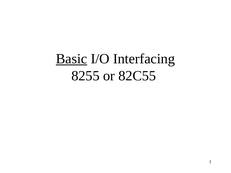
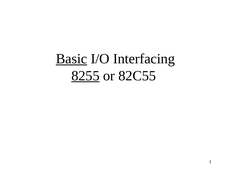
8255 underline: none -> present (85, 76)
